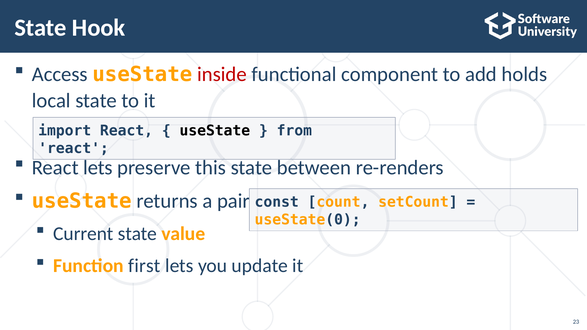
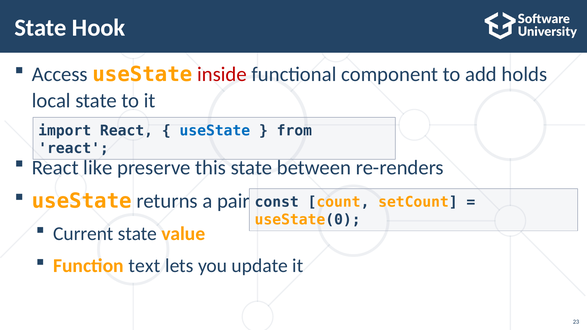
useState colour: black -> blue (215, 131)
React lets: lets -> like (98, 168)
first: first -> text (144, 266)
